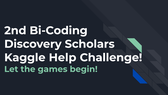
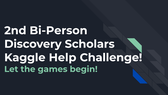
Bi-Coding: Bi-Coding -> Bi-Person (58, 30)
